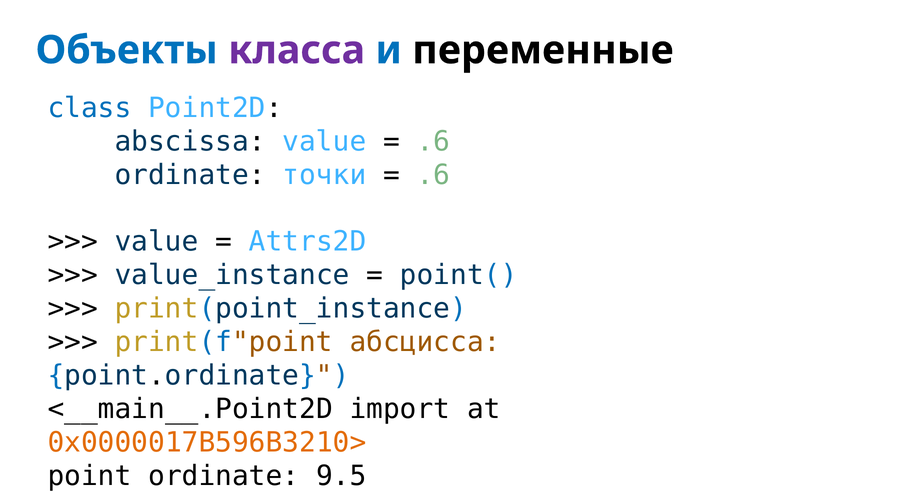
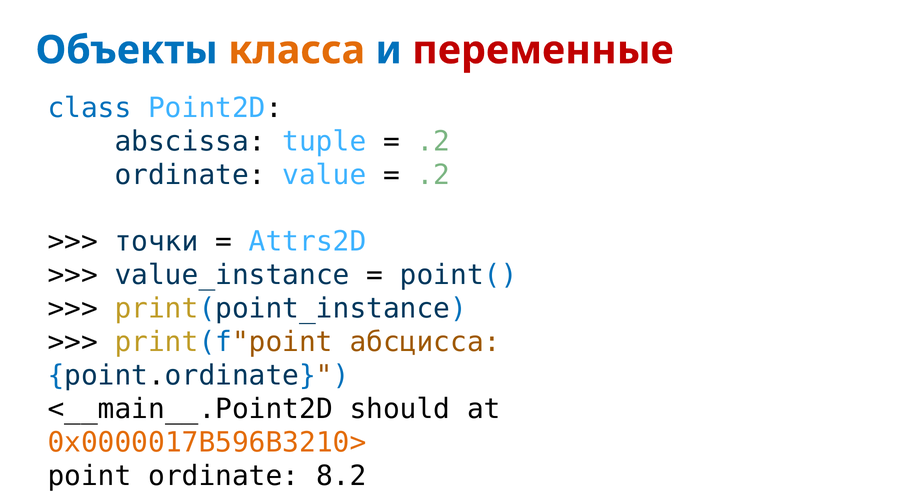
класса colour: purple -> orange (297, 50)
переменные colour: black -> red (543, 50)
abscissa value: value -> tuple (324, 141)
.6: .6 -> .2 (433, 141)
точки: точки -> value (324, 175)
.6: .6 -> .2 (433, 175)
value: value -> точки (157, 242)
import: import -> should (400, 409)
9.5: 9.5 -> 8.2 (341, 476)
